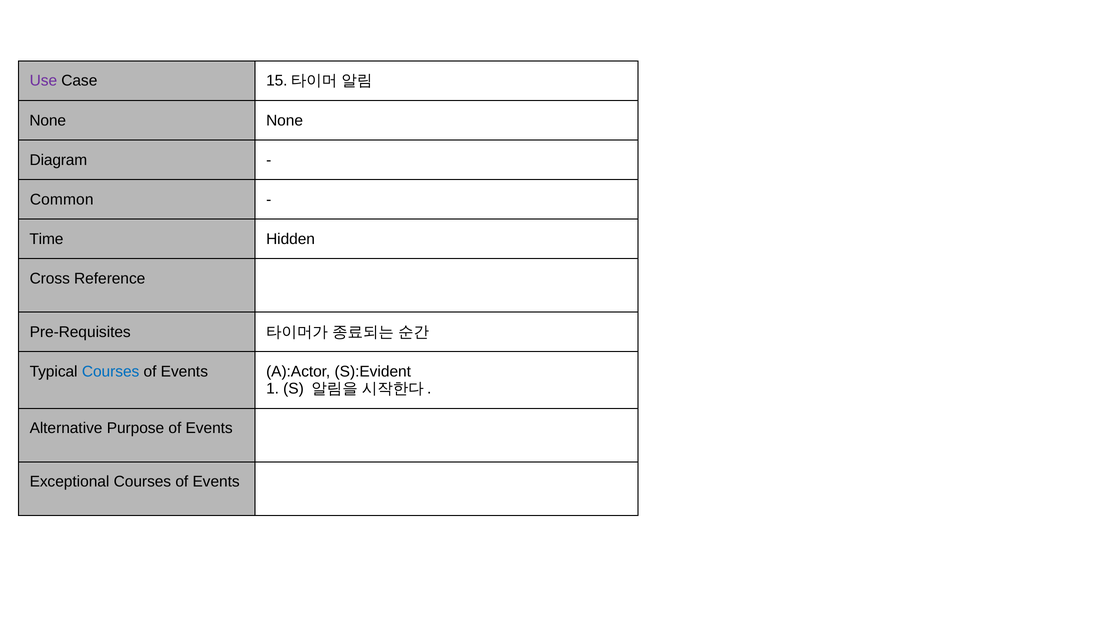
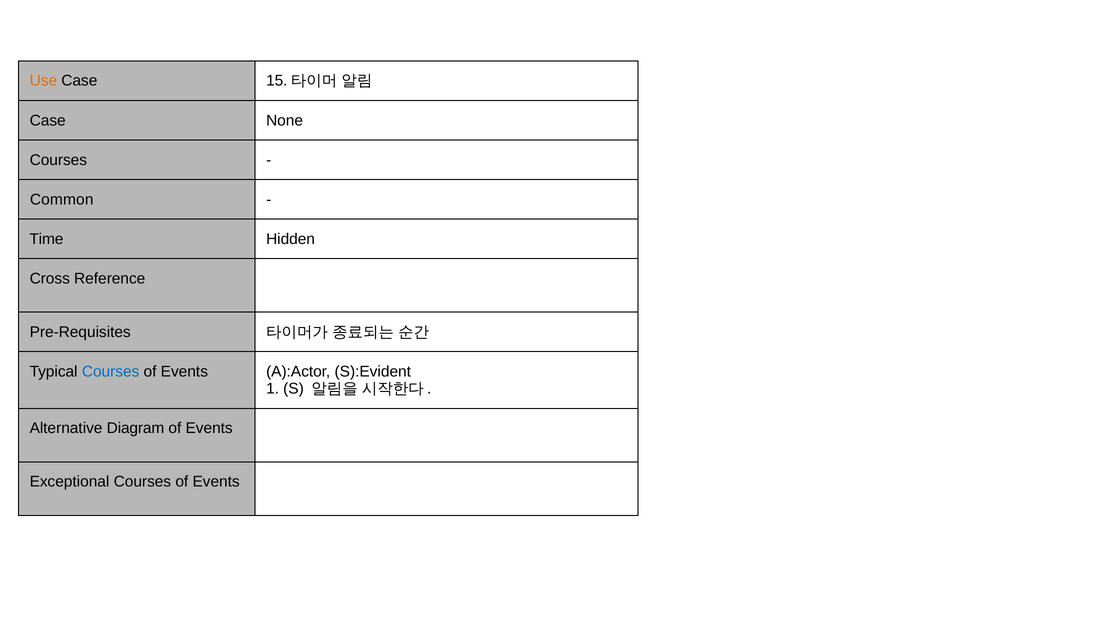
Use colour: purple -> orange (43, 81)
None: None -> Case (48, 120)
Diagram: Diagram -> Courses (58, 160)
Purpose: Purpose -> Diagram (136, 429)
